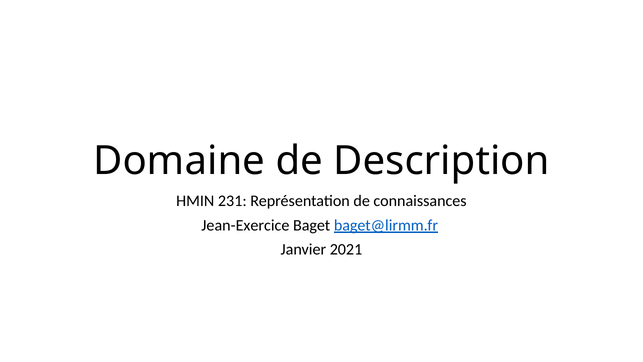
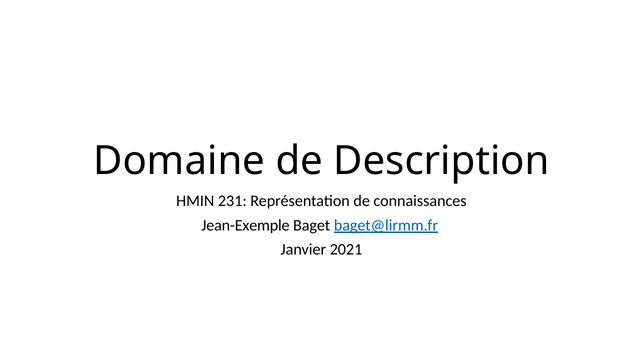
Jean-Exercice: Jean-Exercice -> Jean-Exemple (245, 225)
